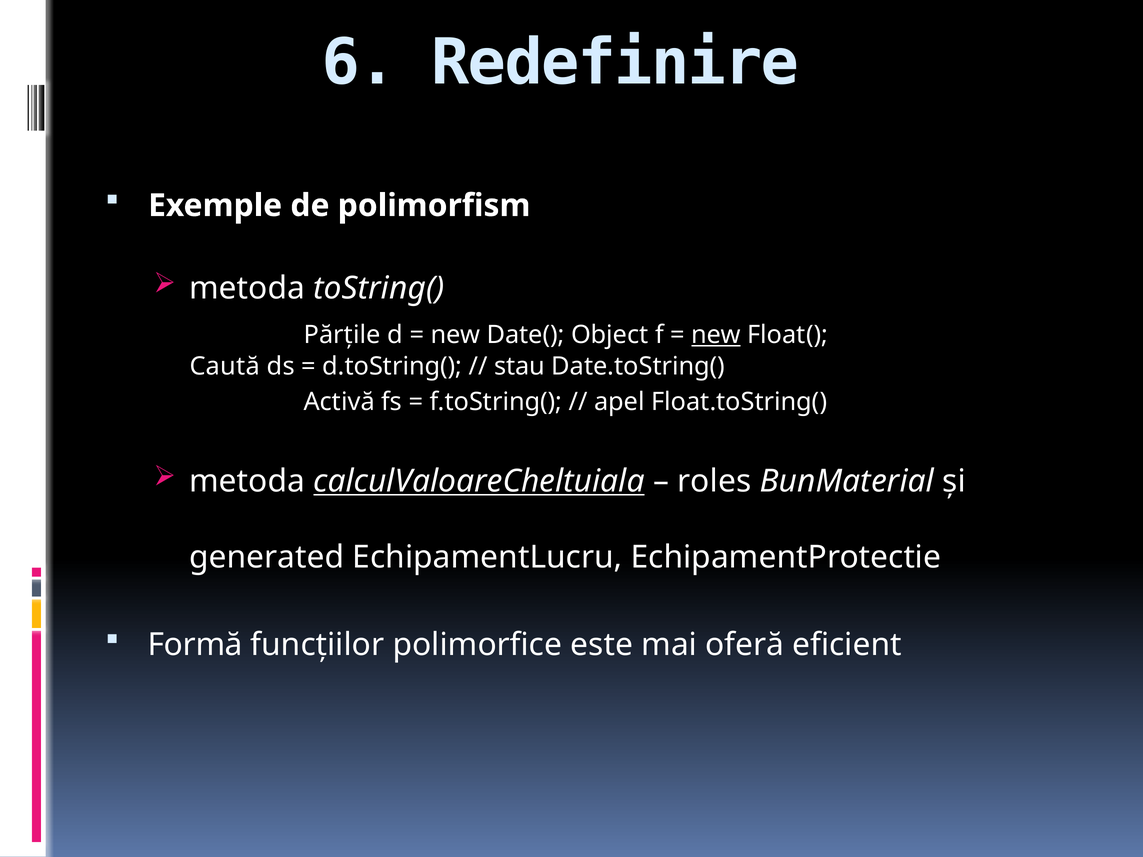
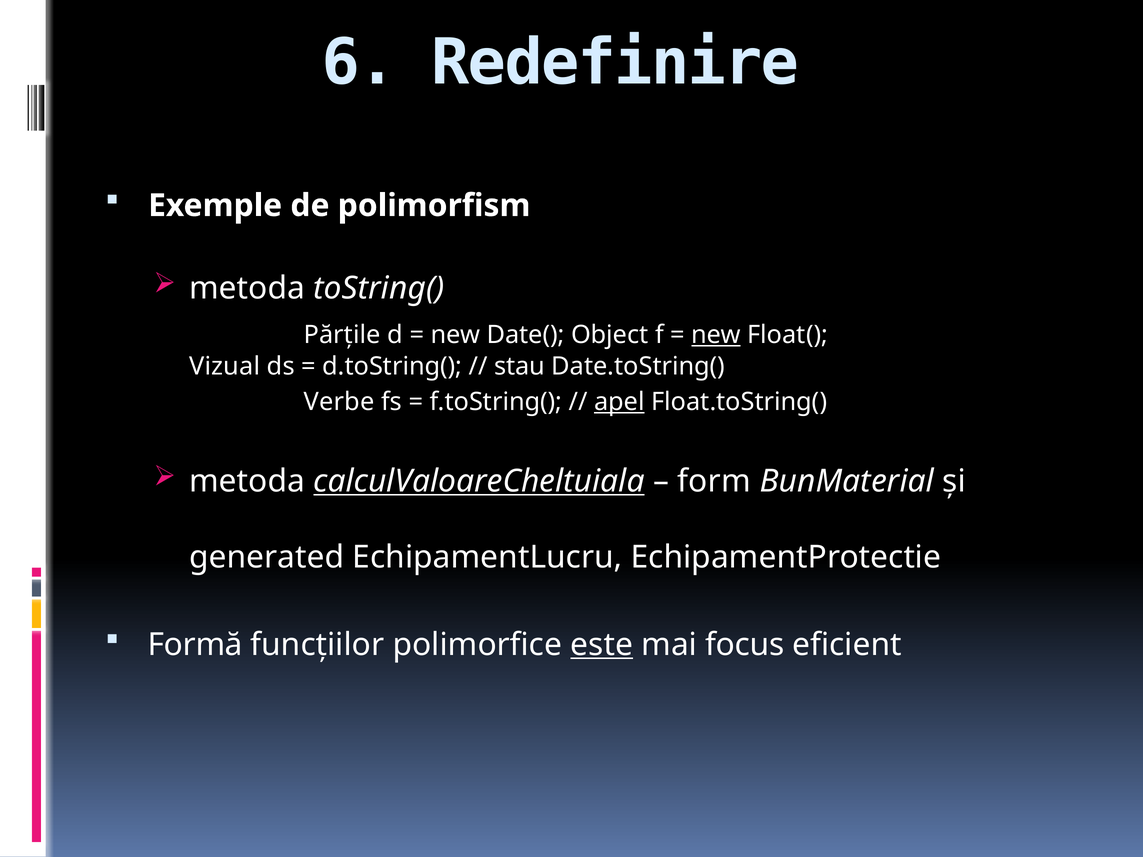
Caută: Caută -> Vizual (225, 366)
Activă: Activă -> Verbe (339, 402)
apel underline: none -> present (619, 402)
roles: roles -> form (714, 481)
este underline: none -> present (602, 645)
oferă: oferă -> focus (745, 645)
